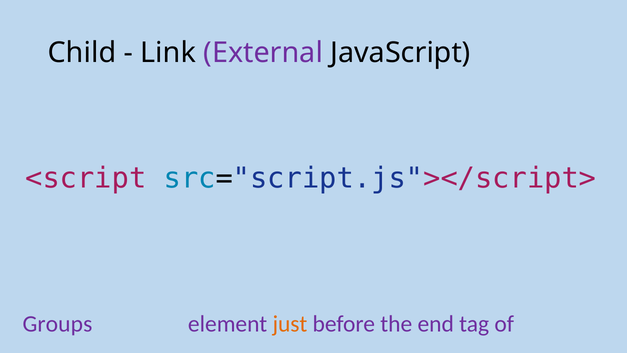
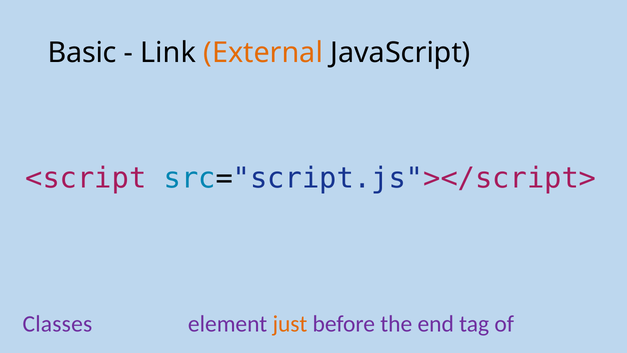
Child: Child -> Basic (82, 53)
External colour: purple -> orange (263, 53)
Groups: Groups -> Classes (57, 324)
